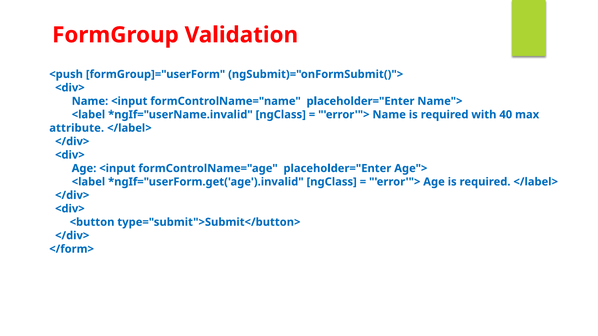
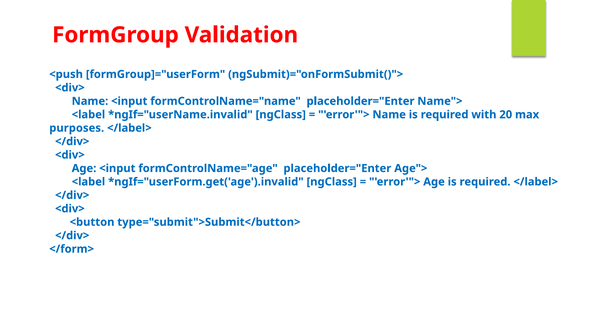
40: 40 -> 20 (506, 115)
attribute: attribute -> purposes (77, 128)
